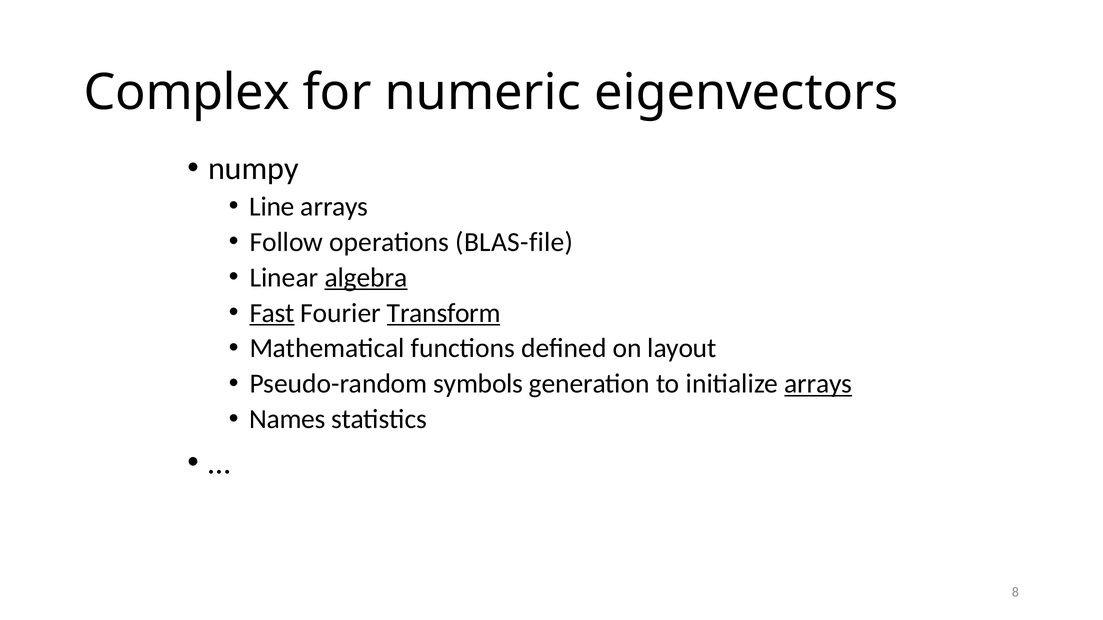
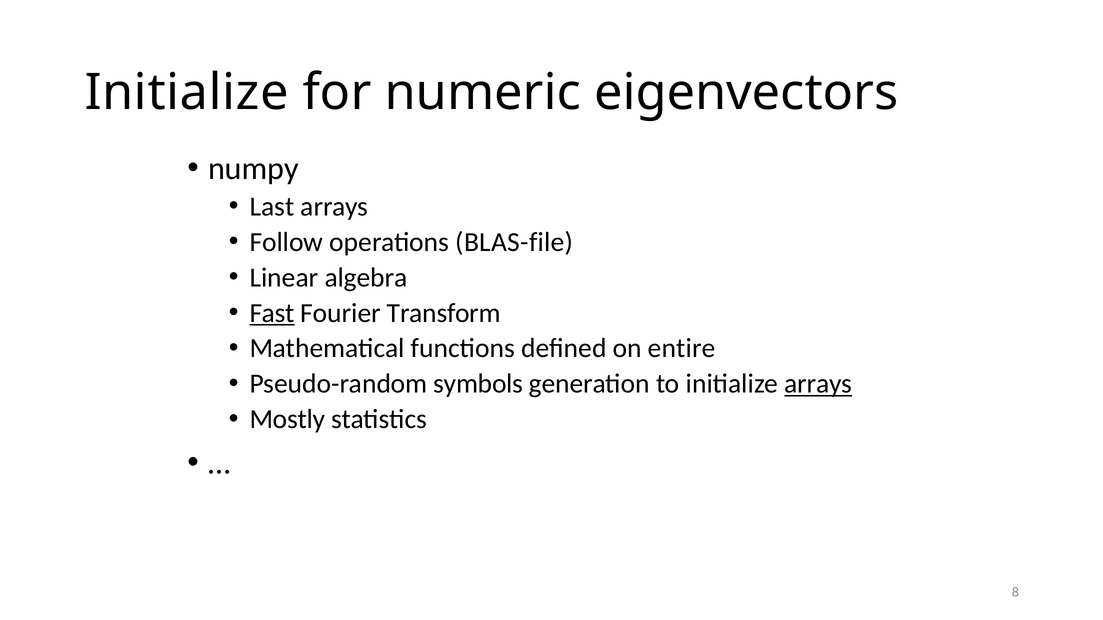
Complex: Complex -> Initialize (187, 93)
Line: Line -> Last (272, 207)
algebra underline: present -> none (366, 278)
Transform underline: present -> none (444, 313)
layout: layout -> entire (682, 349)
Names: Names -> Mostly (287, 420)
